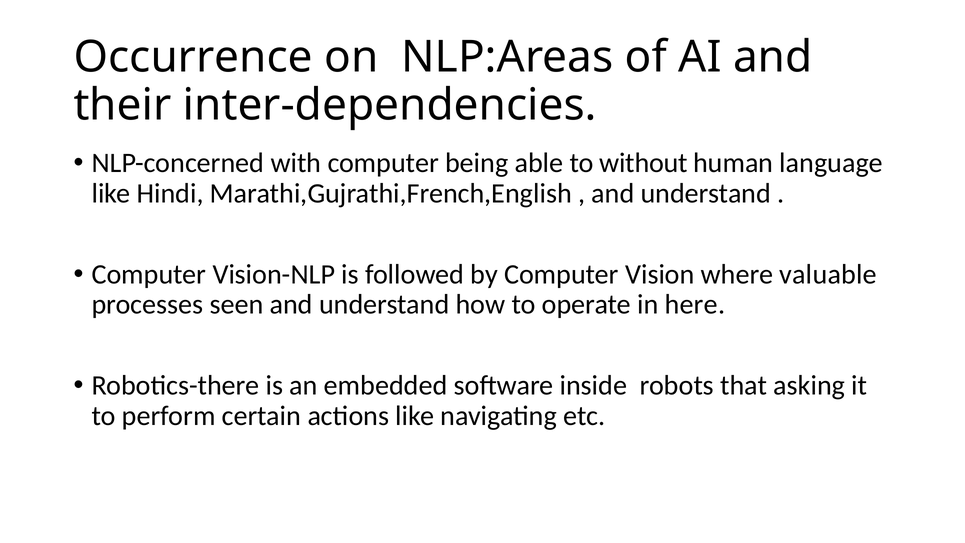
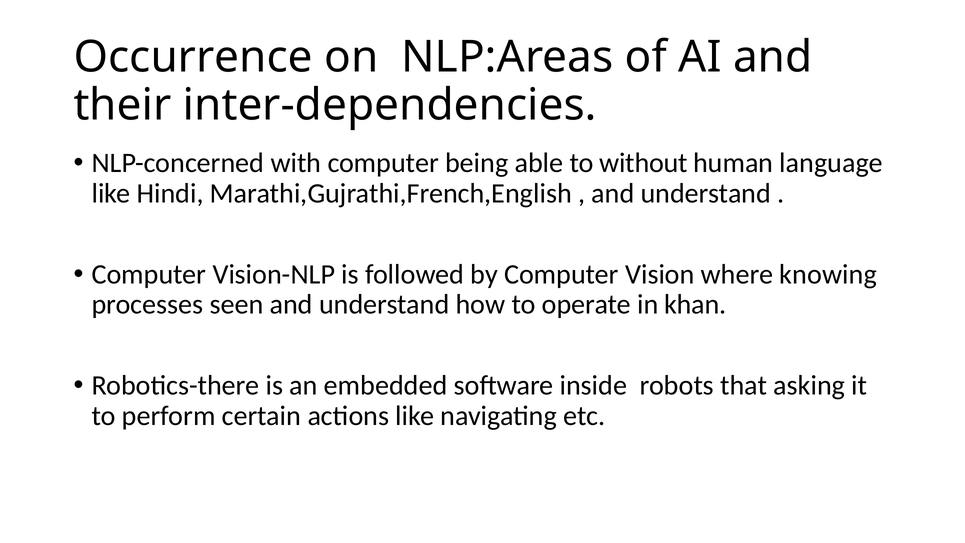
valuable: valuable -> knowing (828, 274)
here: here -> khan (695, 305)
